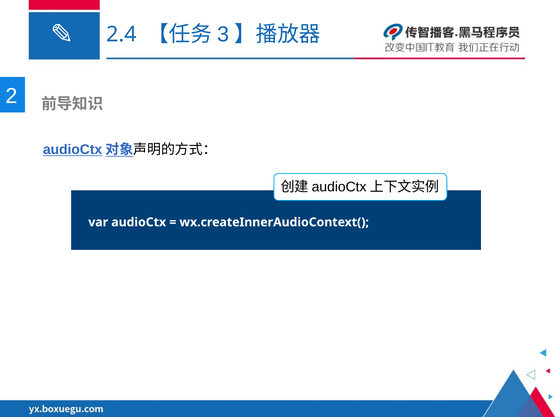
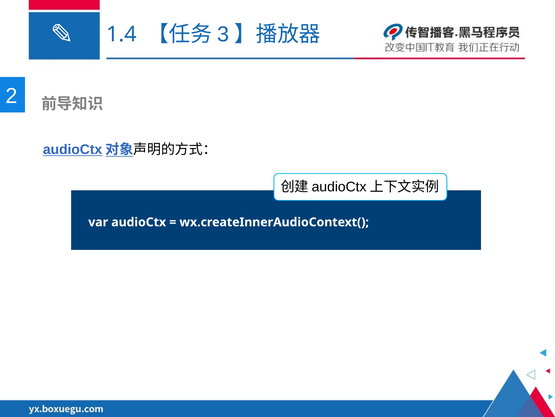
2.4: 2.4 -> 1.4 (121, 34)
